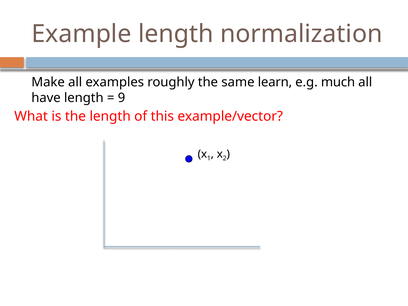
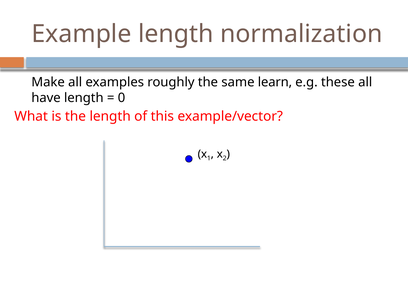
much: much -> these (338, 82)
9: 9 -> 0 (122, 98)
